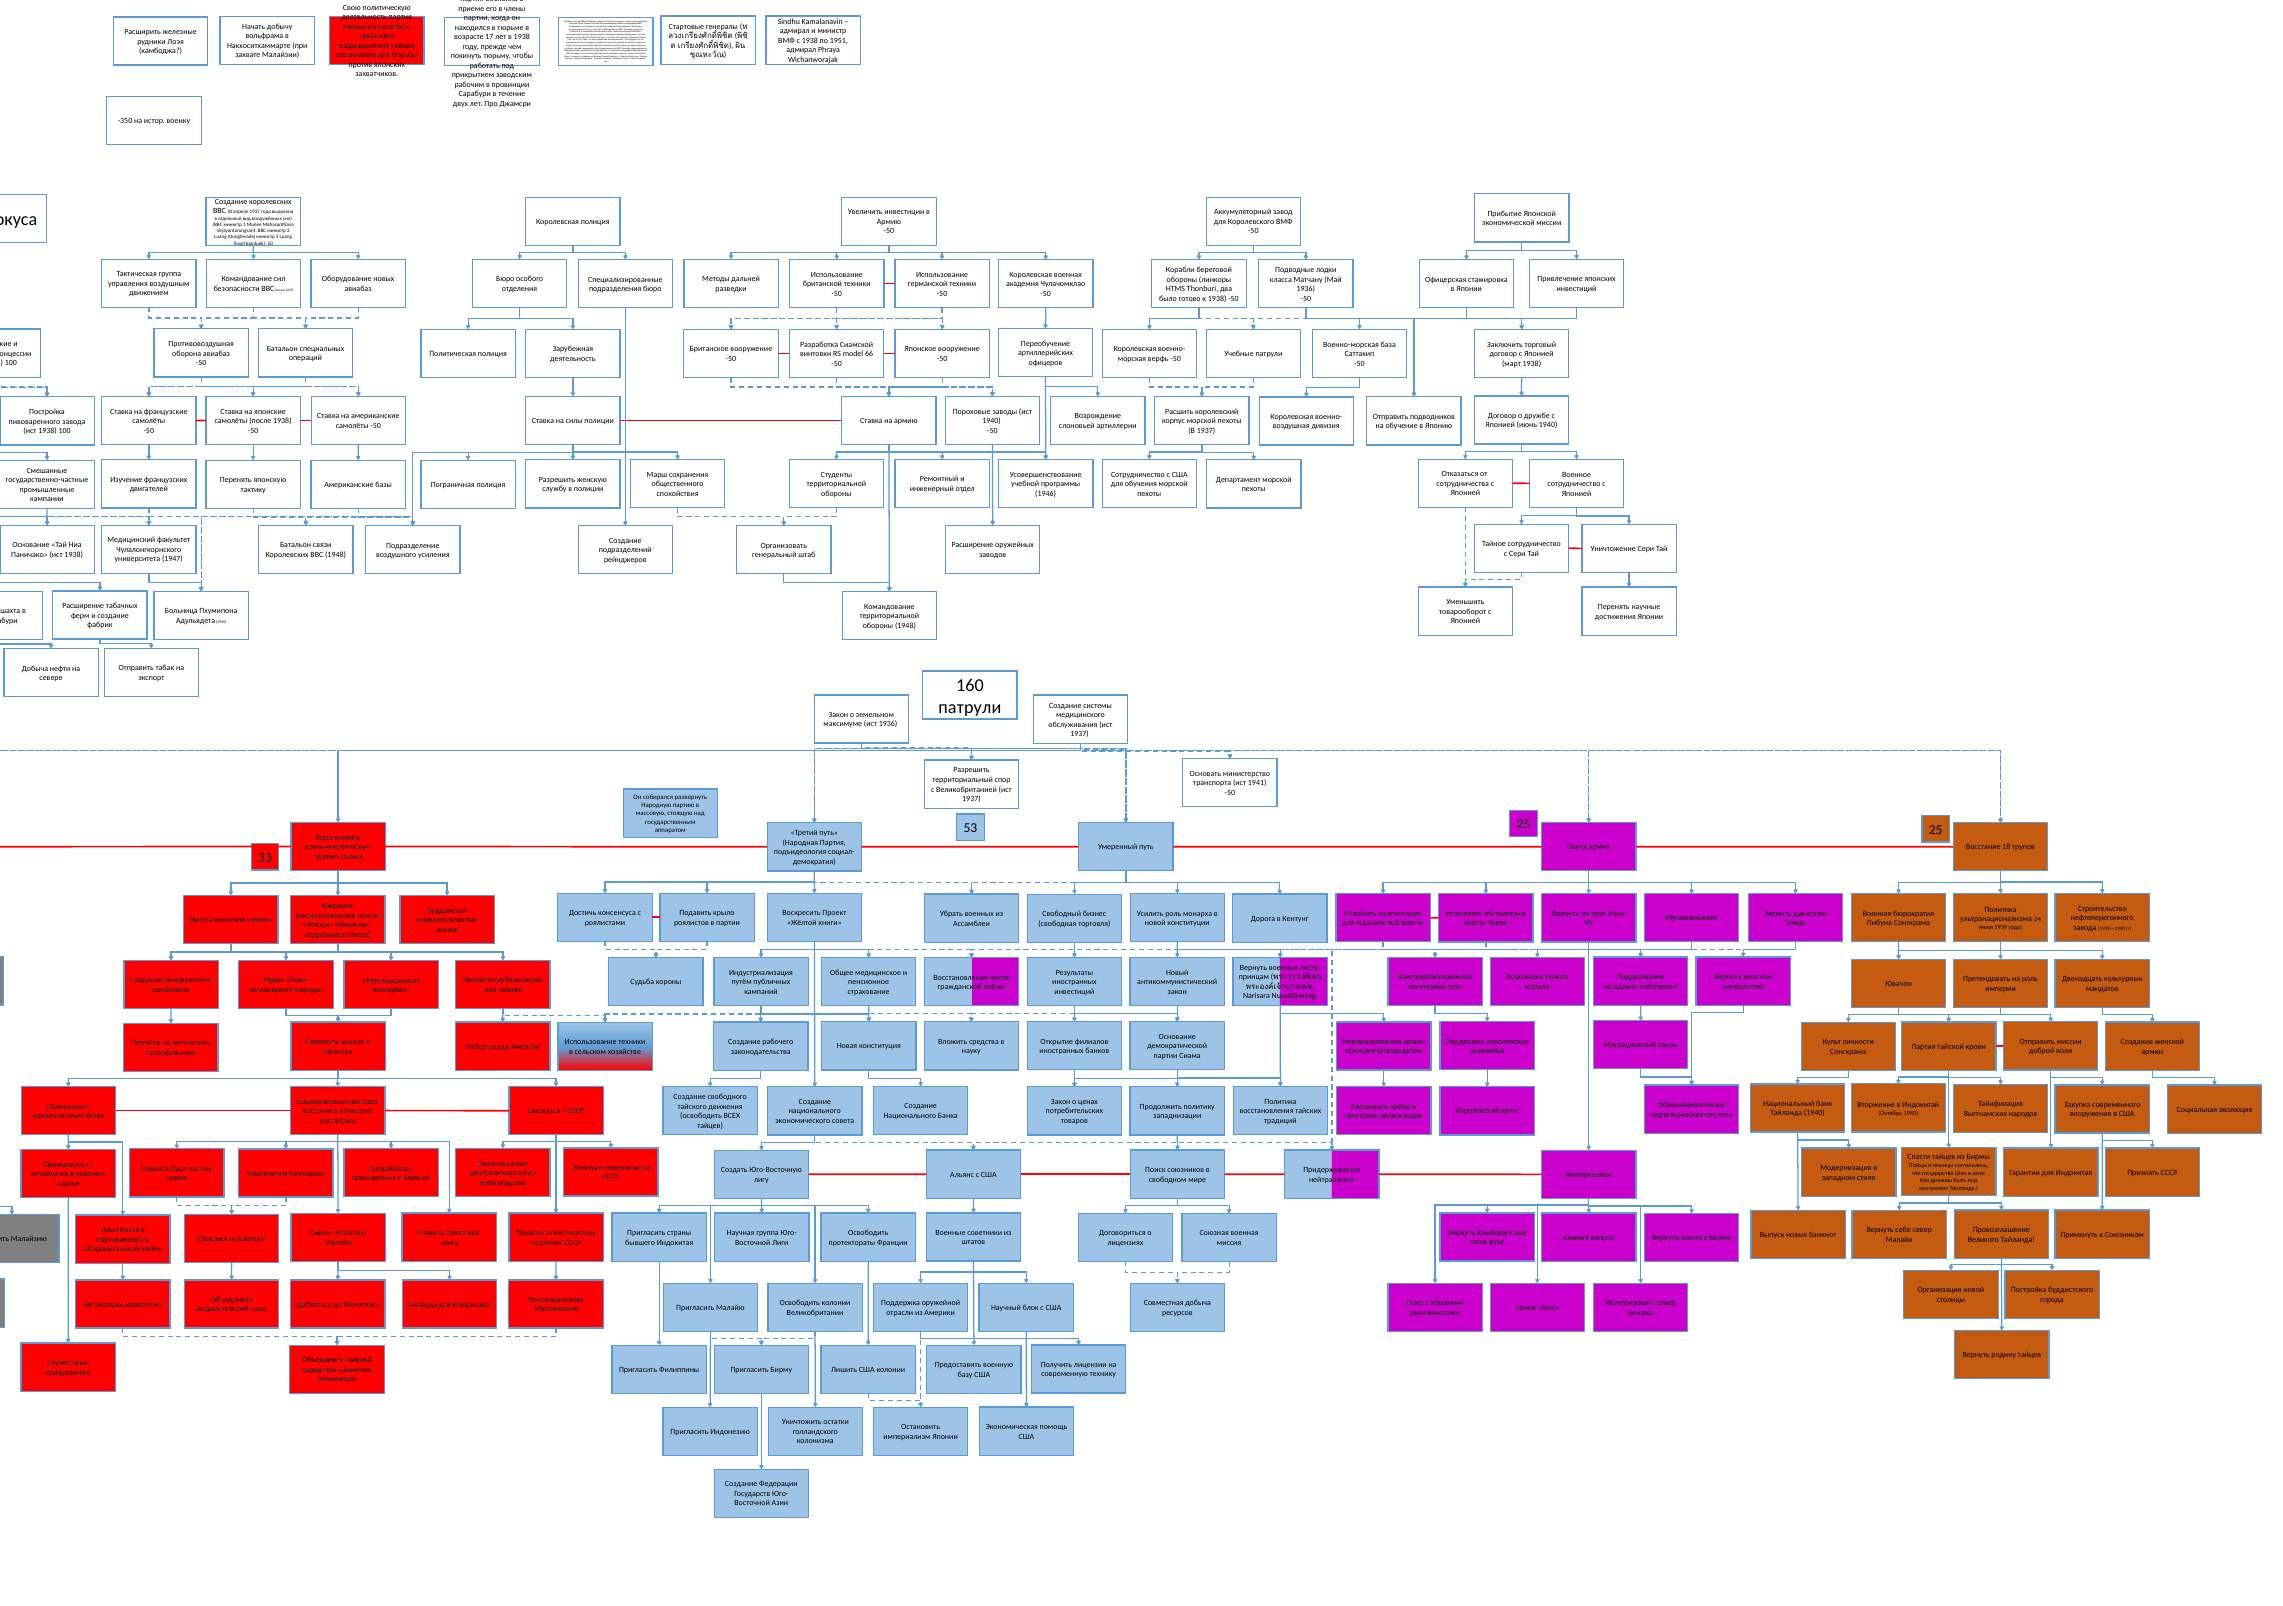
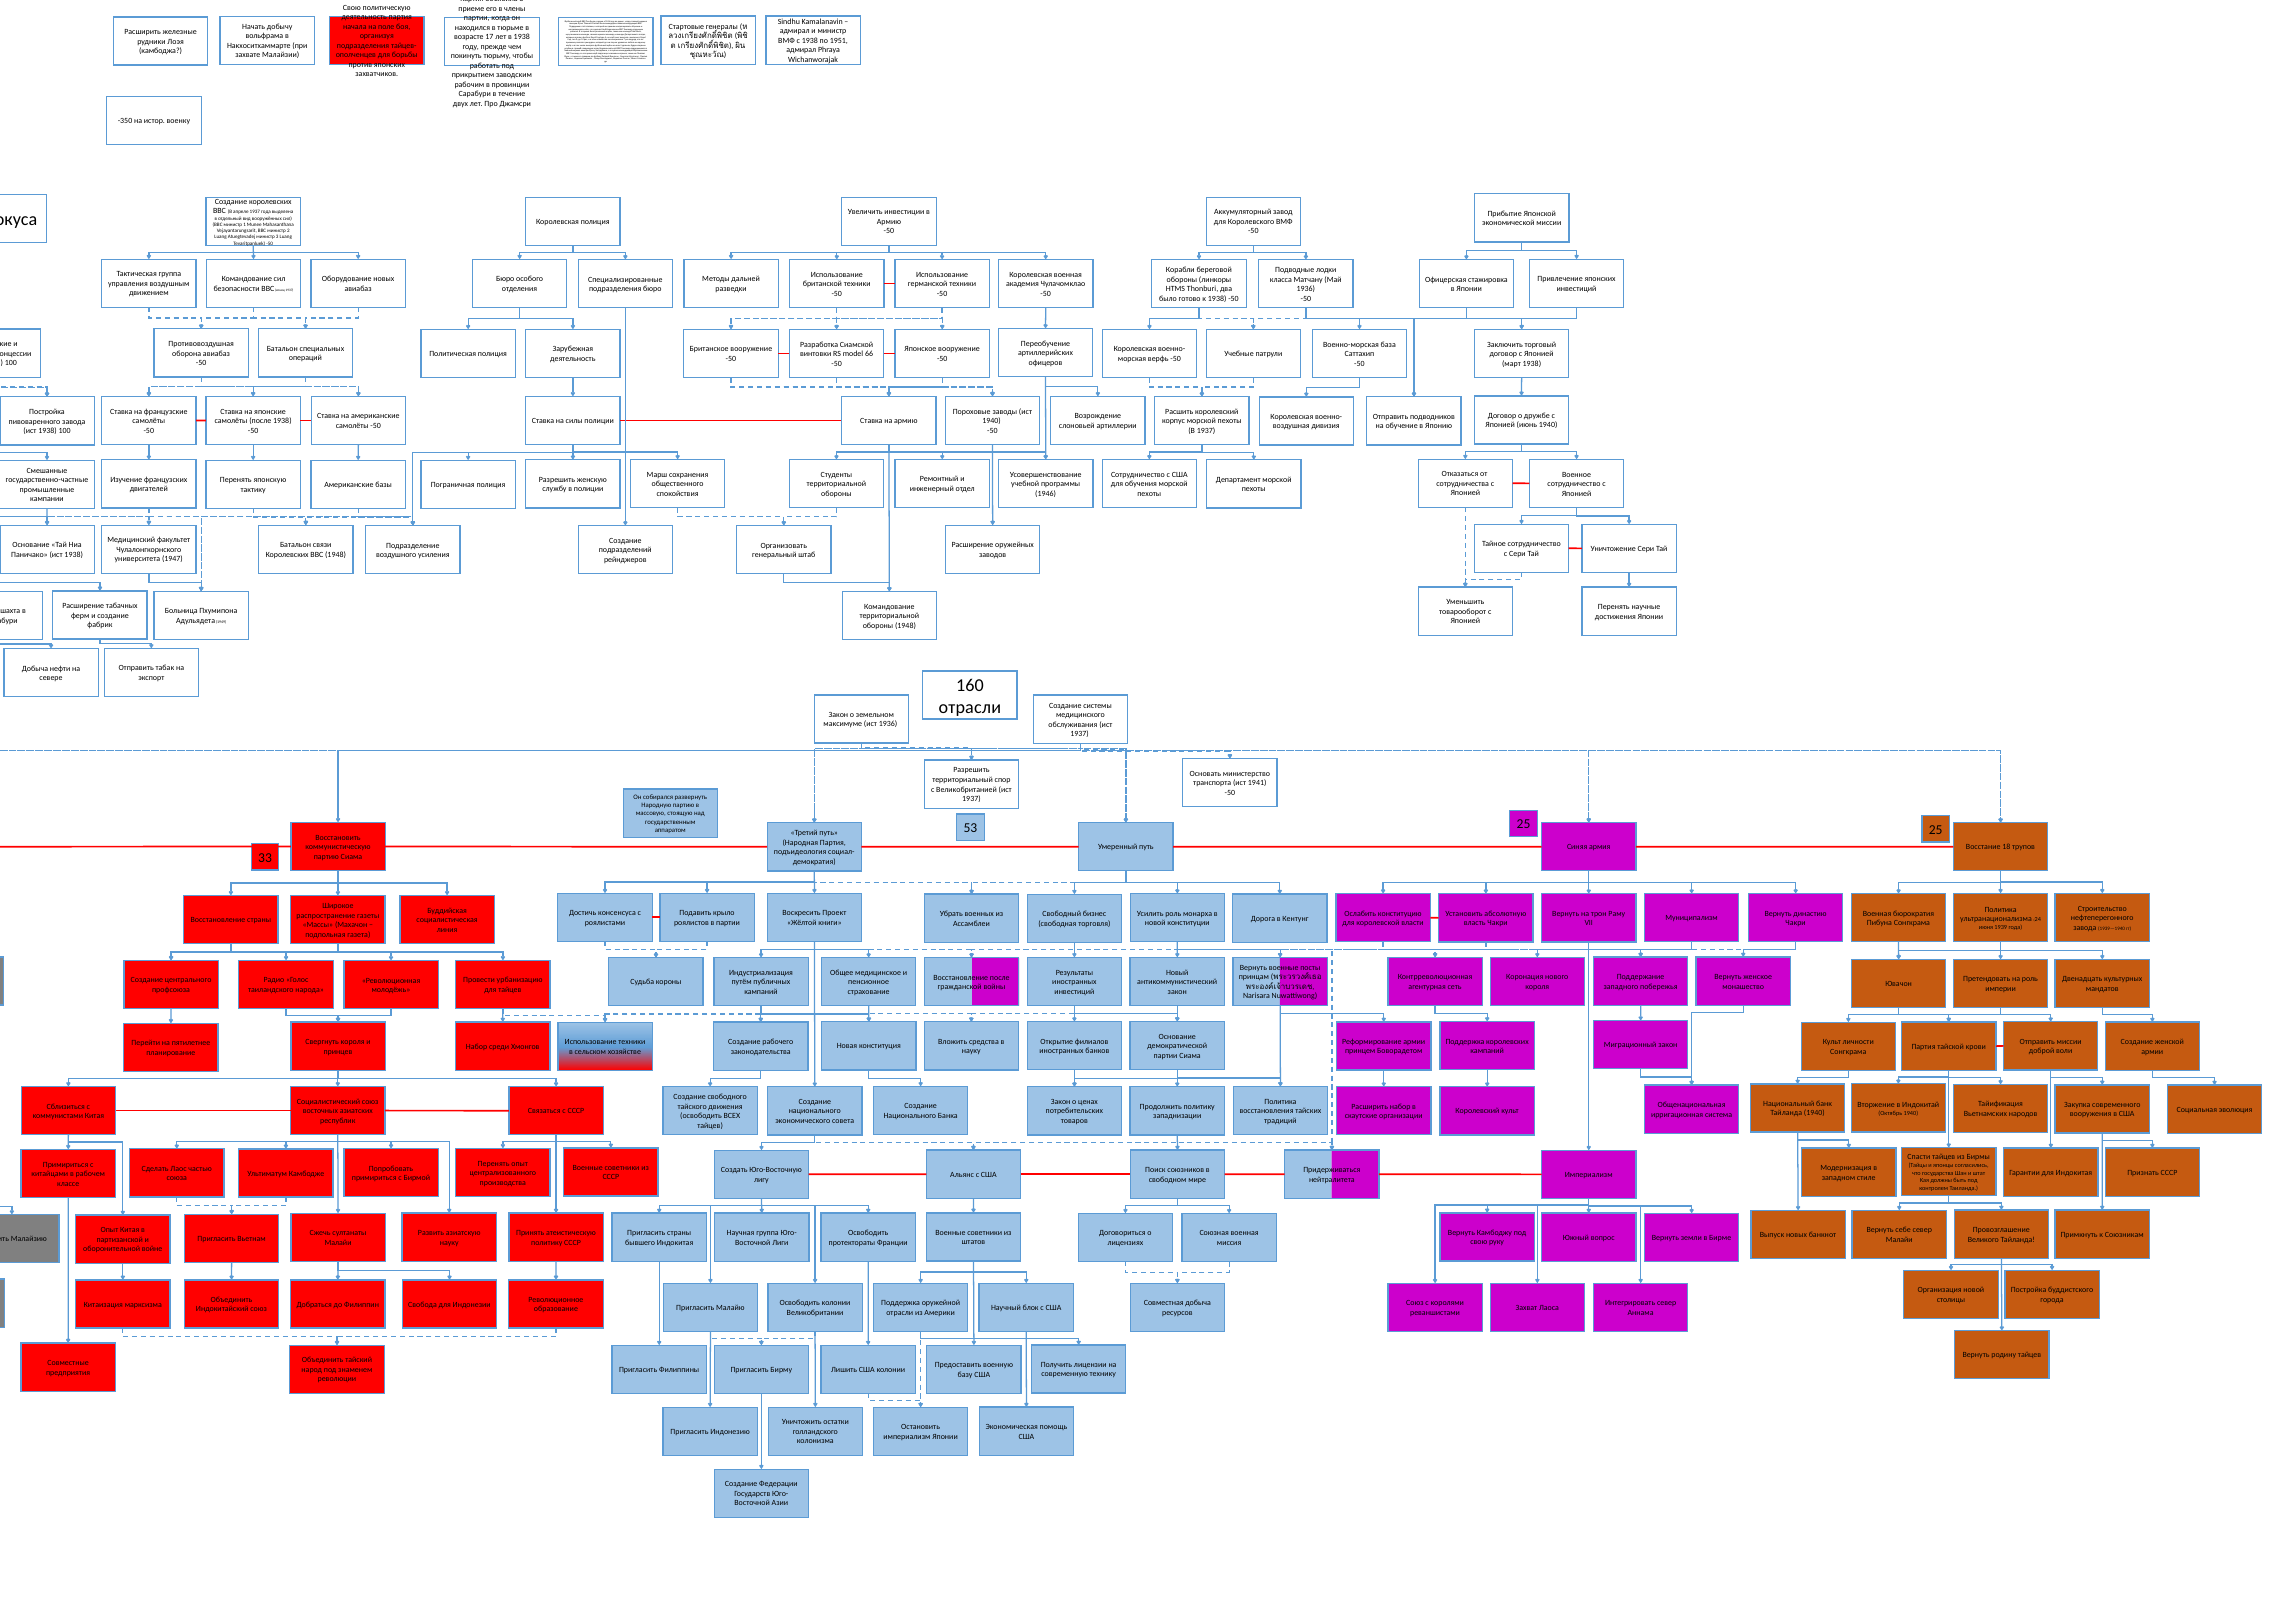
патрули: патрули -> отрасли (970, 707)
